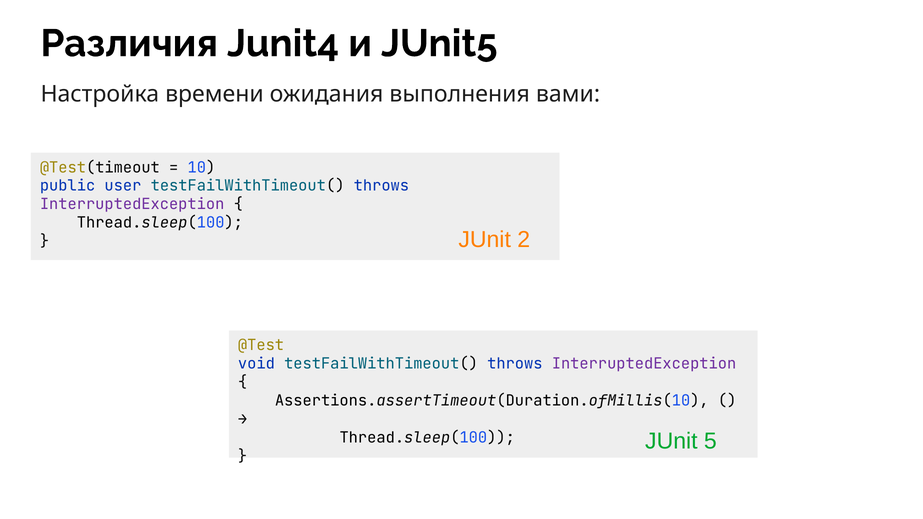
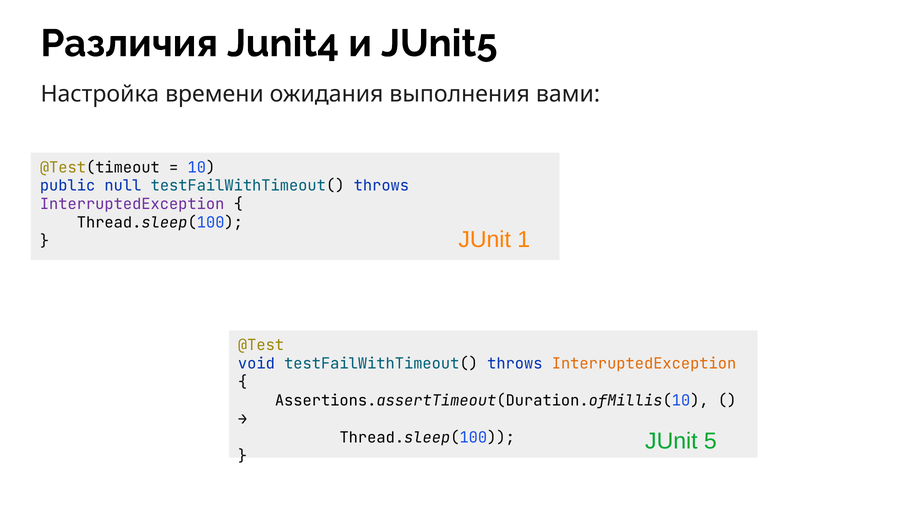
user: user -> null (123, 186)
2: 2 -> 1 (524, 240)
InterruptedException colour: purple -> orange (644, 364)
